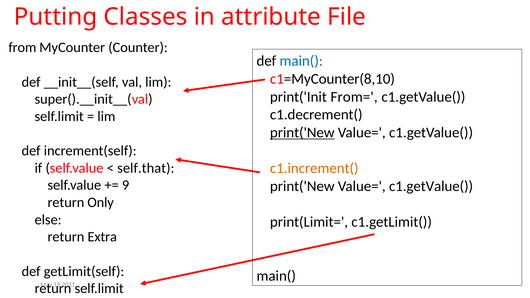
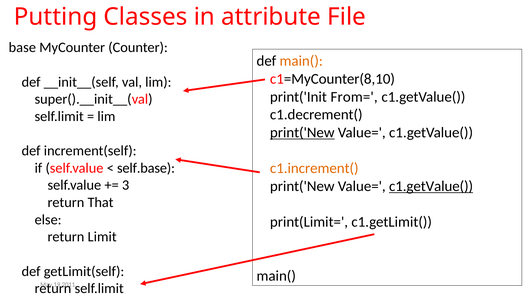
from: from -> base (22, 48)
main( colour: blue -> orange (301, 61)
self.that: self.that -> self.base (146, 168)
9: 9 -> 3 (126, 185)
c1.getValue( underline: none -> present (431, 186)
Only: Only -> That (101, 203)
Extra: Extra -> Limit (102, 237)
